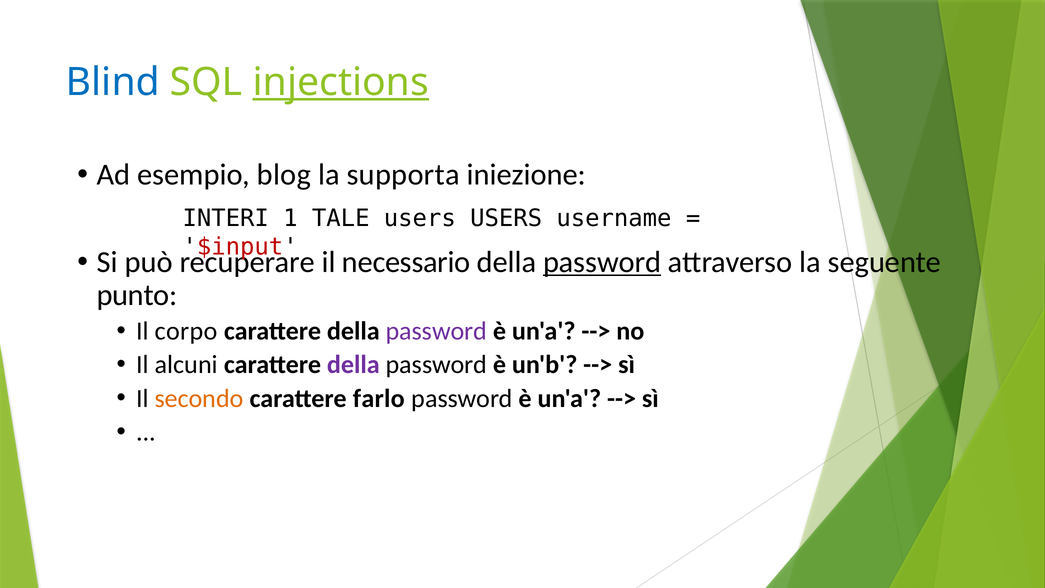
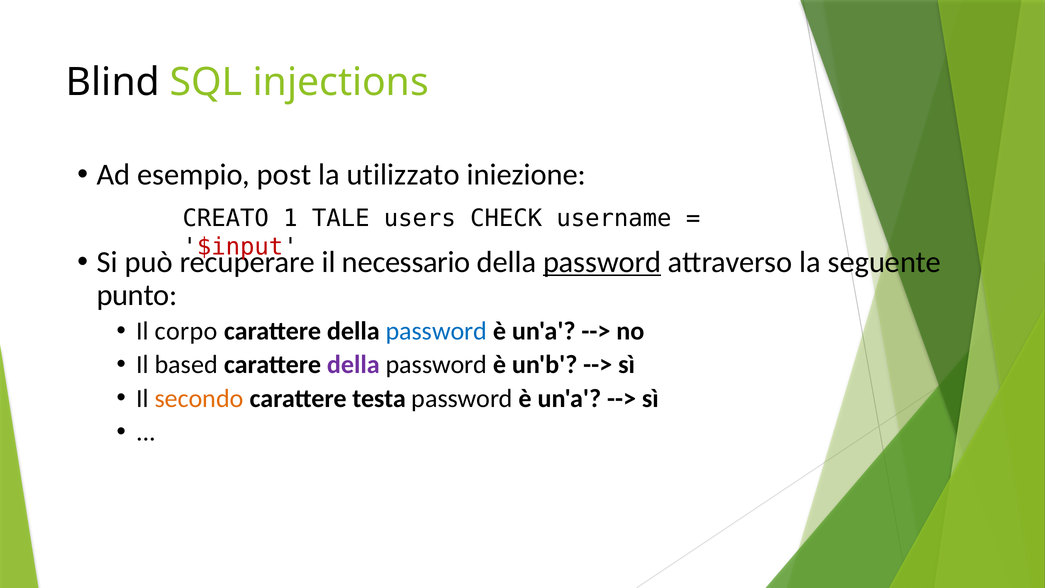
Blind colour: blue -> black (113, 82)
injections underline: present -> none (341, 82)
blog: blog -> post (284, 175)
supporta: supporta -> utilizzato (403, 175)
INTERI: INTERI -> CREATO (226, 218)
users USERS: USERS -> CHECK (506, 218)
password colour: purple -> blue (436, 331)
alcuni: alcuni -> based (186, 365)
farlo: farlo -> testa (379, 398)
